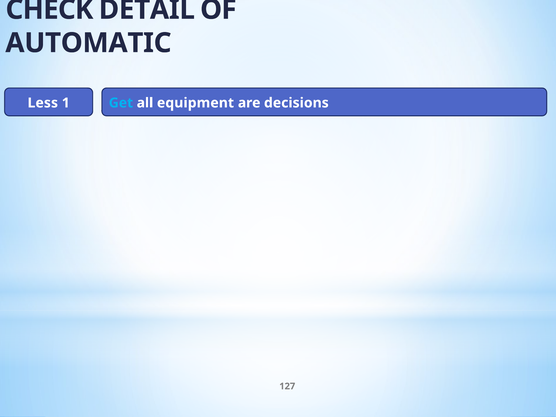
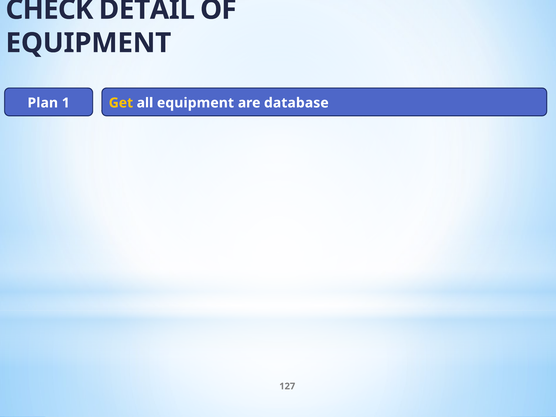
AUTOMATIC: AUTOMATIC -> EQUIPMENT (88, 43)
Less: Less -> Plan (43, 103)
Get colour: light blue -> yellow (121, 103)
decisions: decisions -> database (296, 103)
